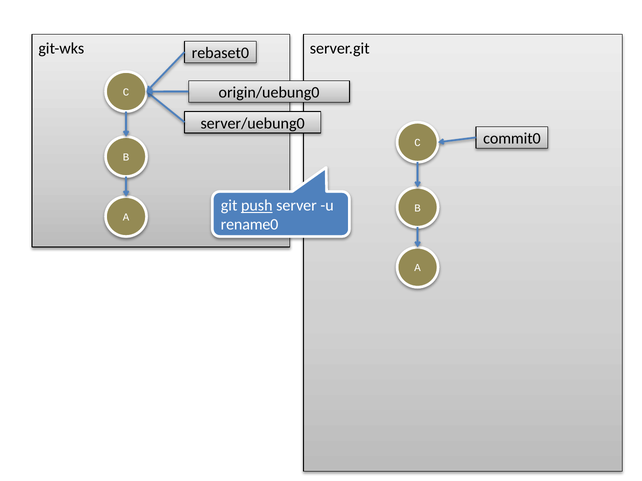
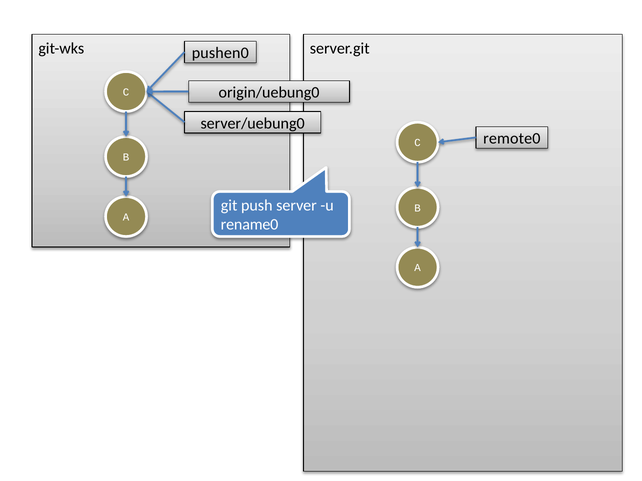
rebaset0: rebaset0 -> pushen0 (220, 53)
commit0: commit0 -> remote0 (512, 139)
push underline: present -> none (257, 206)
